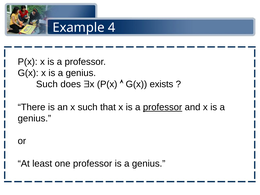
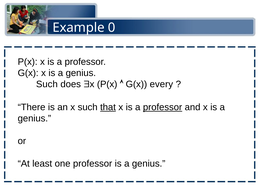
4: 4 -> 0 (112, 28)
exists: exists -> every (161, 84)
that underline: none -> present (108, 107)
